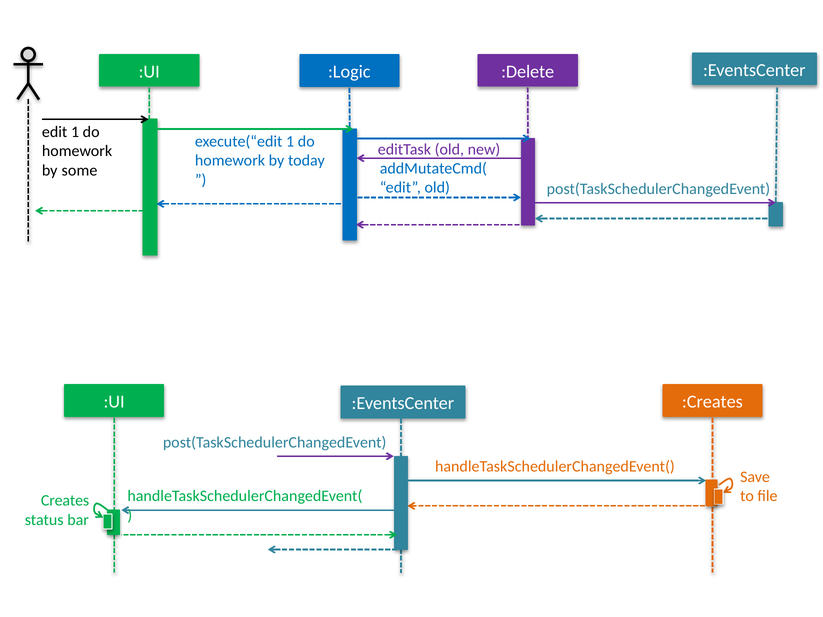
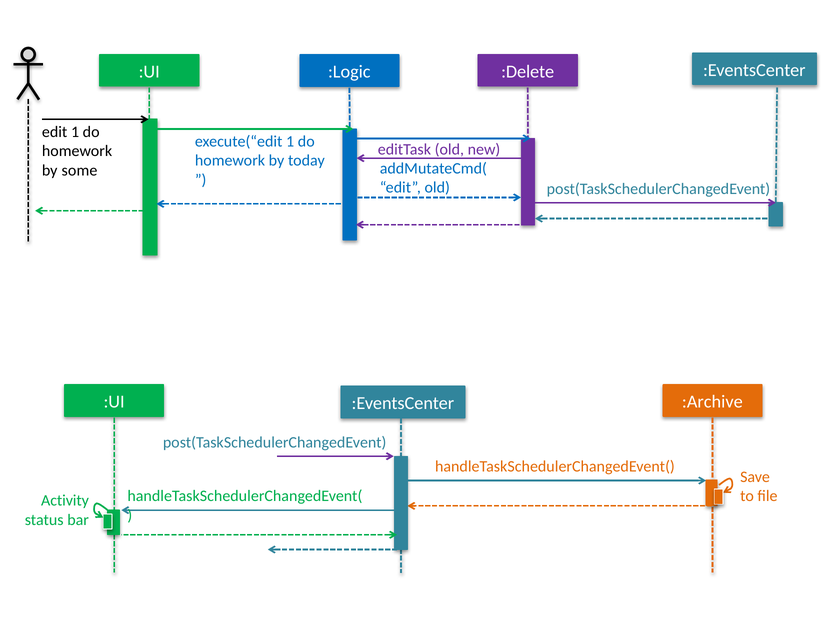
:Creates: :Creates -> :Archive (712, 402)
Creates: Creates -> Activity (65, 501)
